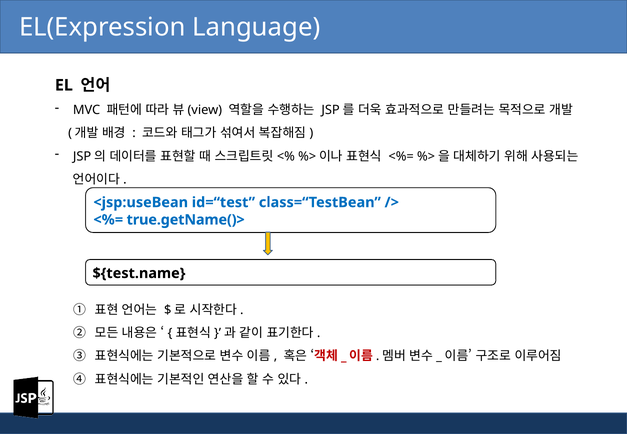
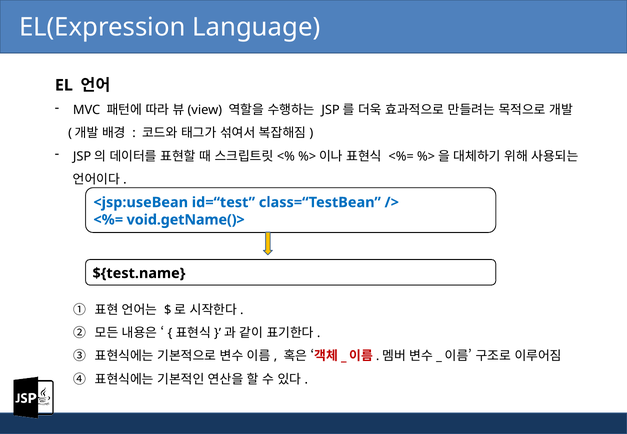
true.getName()>: true.getName()> -> void.getName()> (186, 220)
